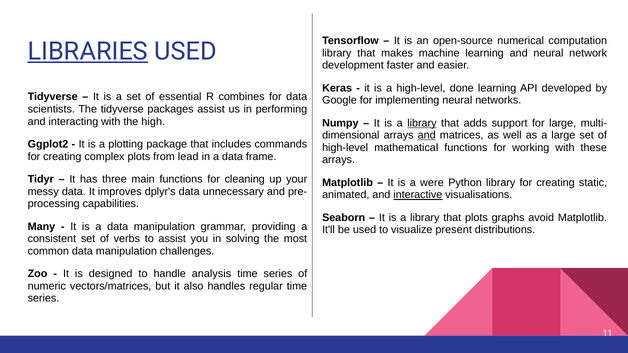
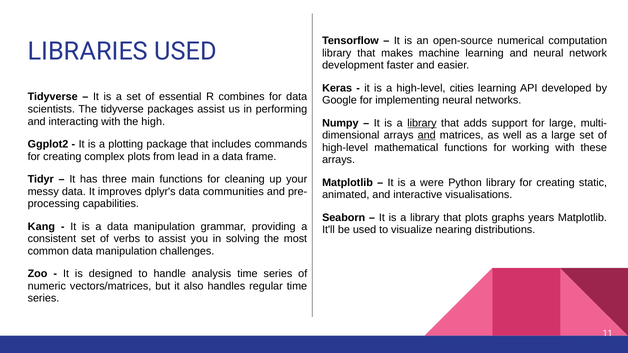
LIBRARIES underline: present -> none (88, 51)
done: done -> cities (462, 88)
unnecessary: unnecessary -> communities (233, 192)
interactive underline: present -> none (418, 195)
avoid: avoid -> years (541, 218)
Many: Many -> Kang (41, 227)
present: present -> nearing (454, 230)
